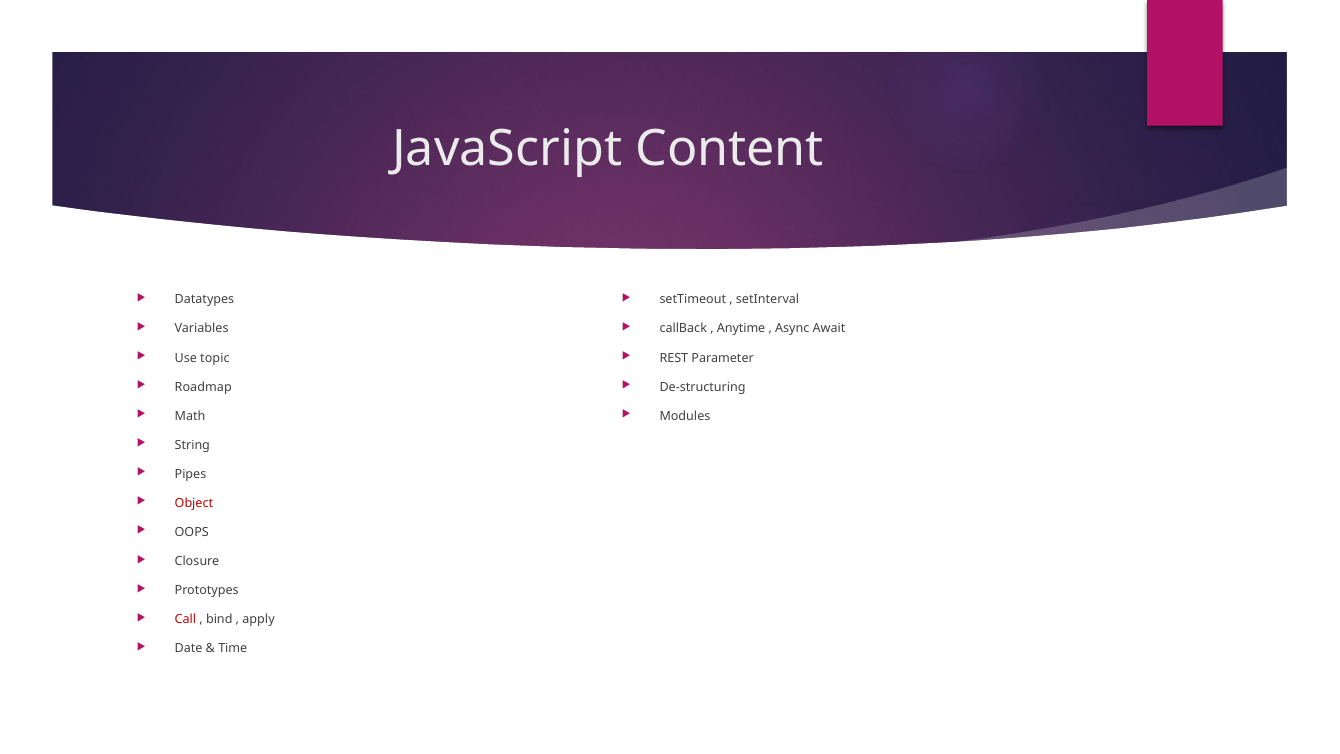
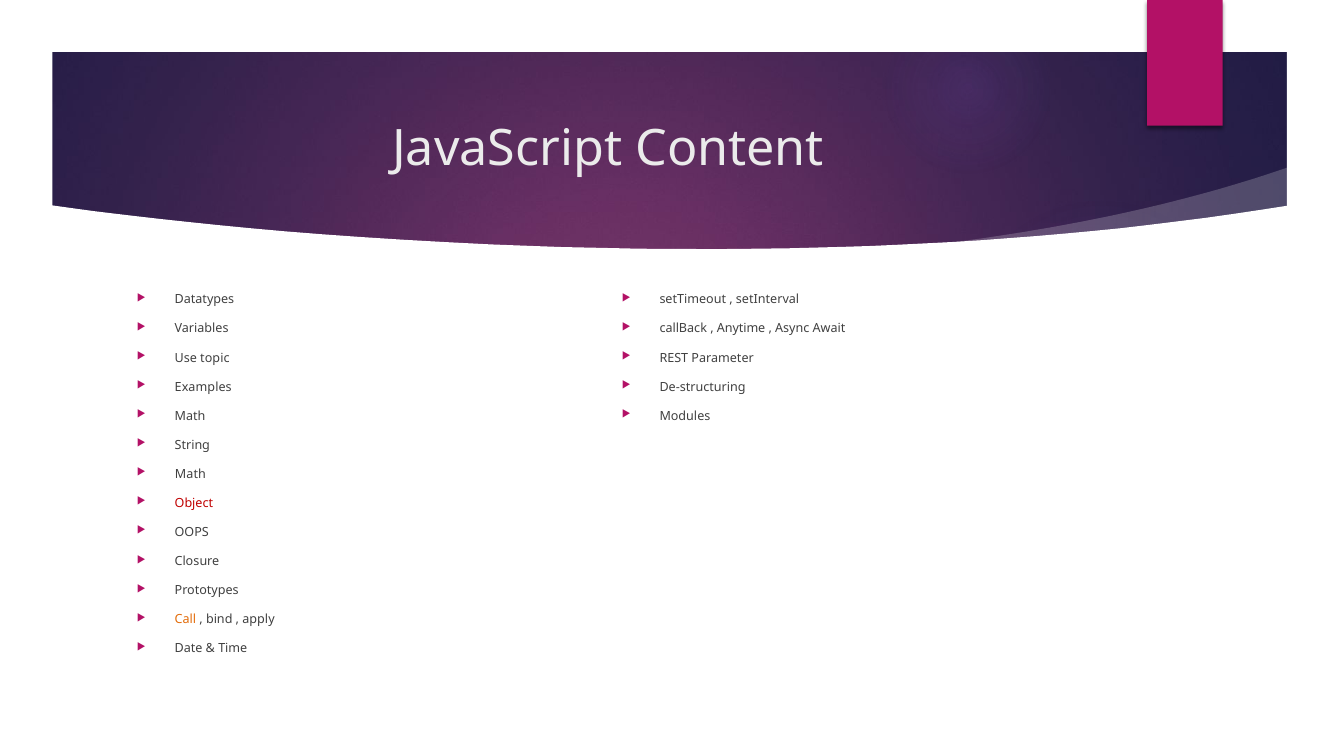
Roadmap: Roadmap -> Examples (203, 387)
Pipes: Pipes -> Math (190, 474)
Call colour: red -> orange (185, 619)
